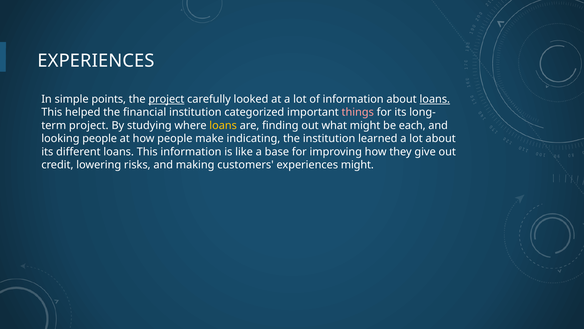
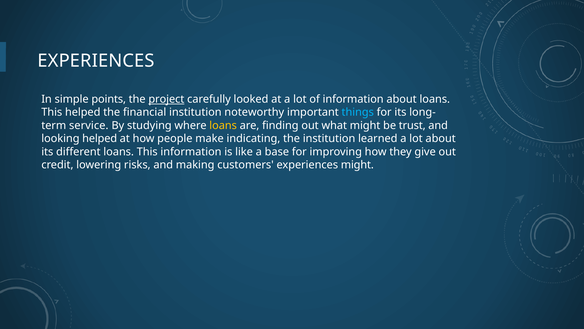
loans underline: present -> none (435, 99)
categorized: categorized -> noteworthy (254, 112)
things colour: pink -> light blue (358, 112)
project: project -> service (89, 125)
each: each -> trust (412, 125)
looking people: people -> helped (100, 138)
